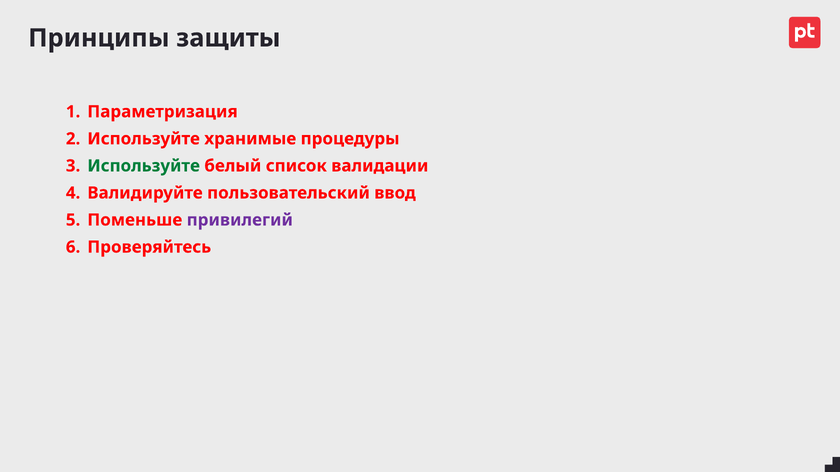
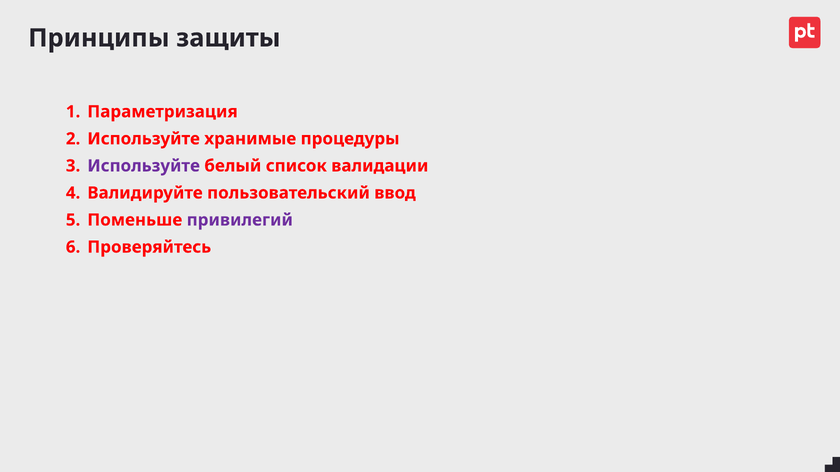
Используйте colour: green -> purple (144, 166)
